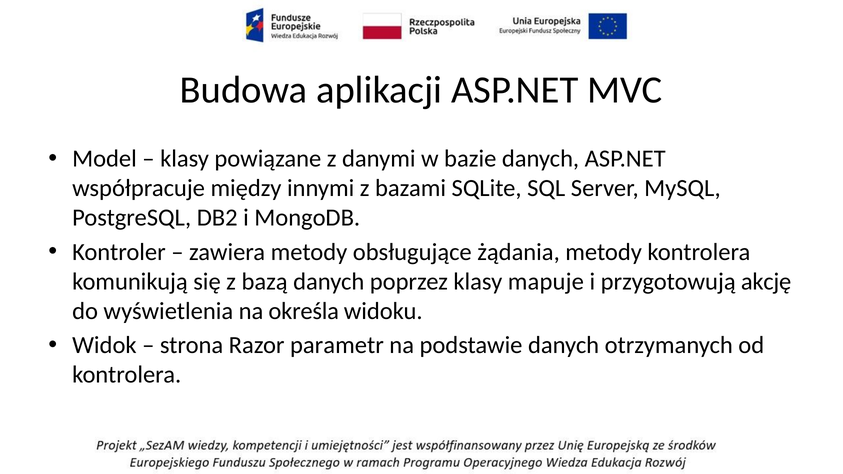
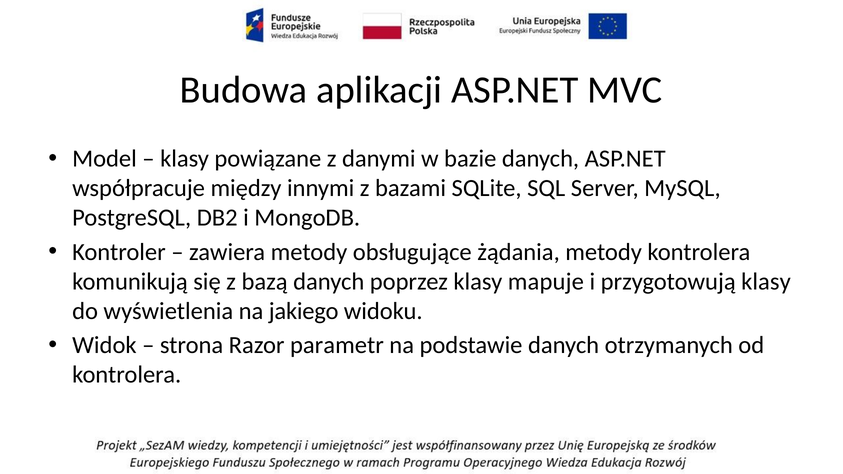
przygotowują akcję: akcję -> klasy (766, 282)
określa: określa -> jakiego (304, 311)
